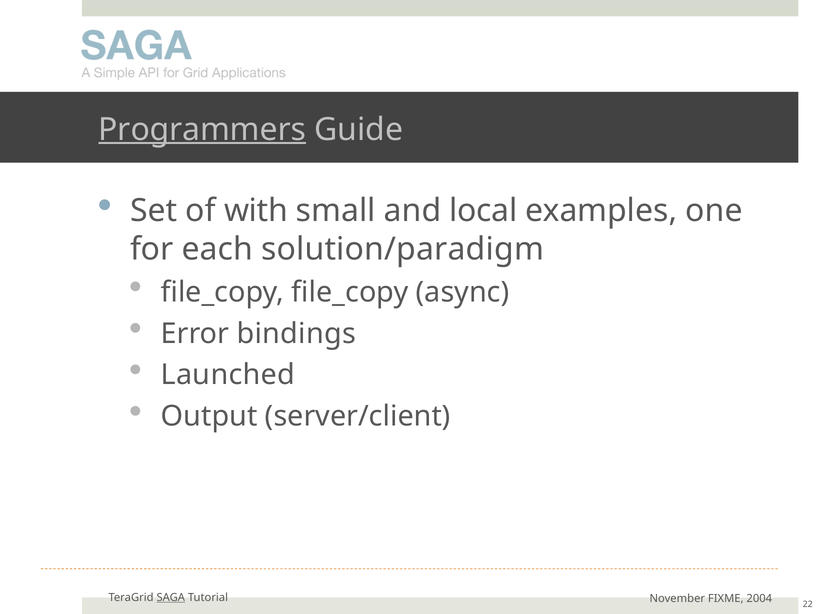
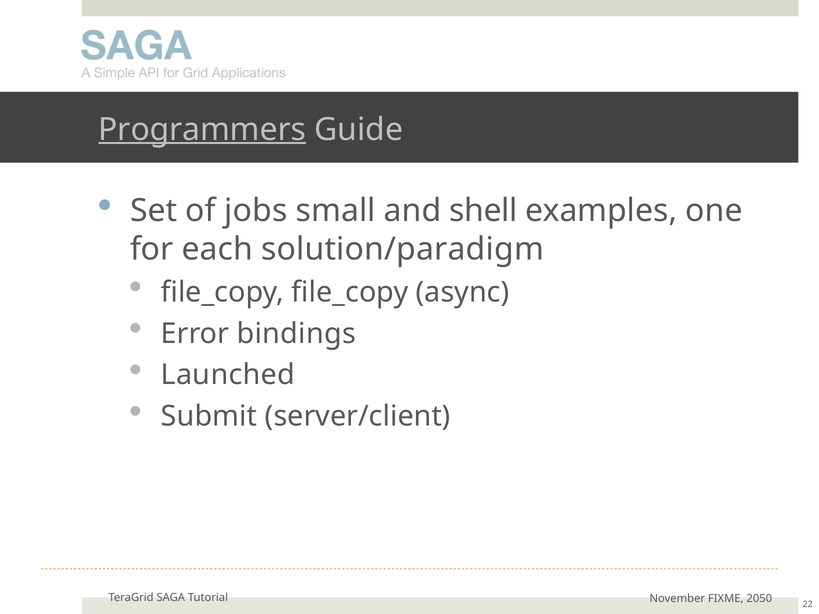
with: with -> jobs (256, 211)
local: local -> shell (483, 211)
Output: Output -> Submit (209, 416)
SAGA underline: present -> none (171, 598)
2004: 2004 -> 2050 (759, 599)
